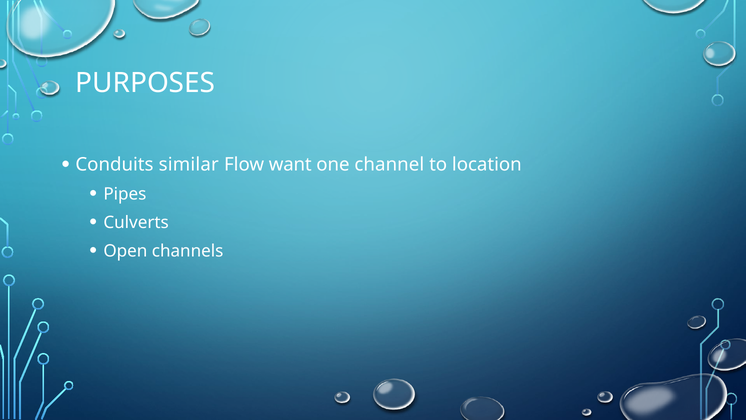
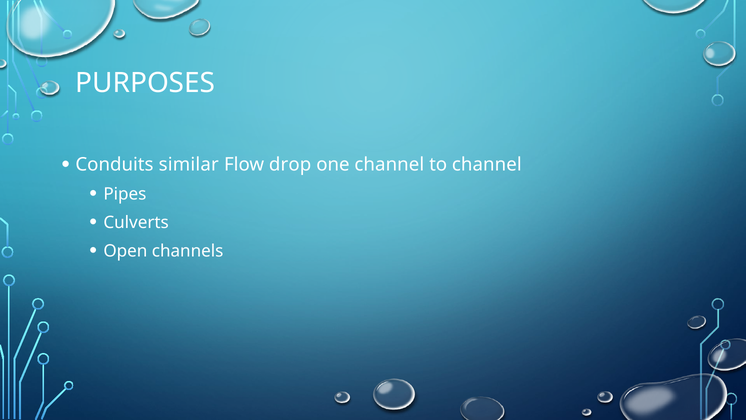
want: want -> drop (290, 165)
to location: location -> channel (487, 165)
